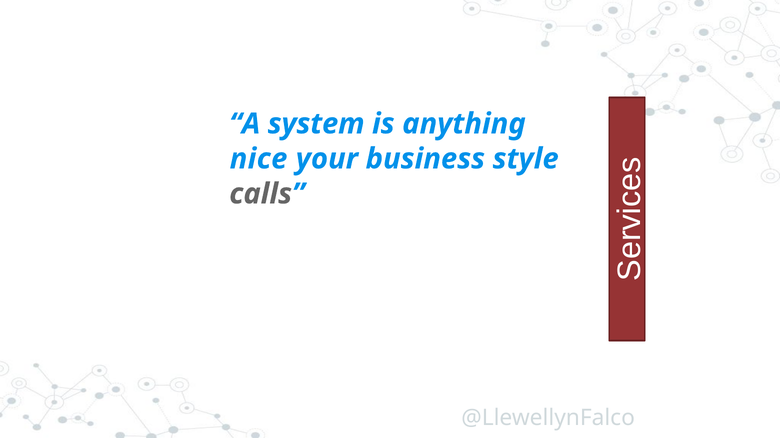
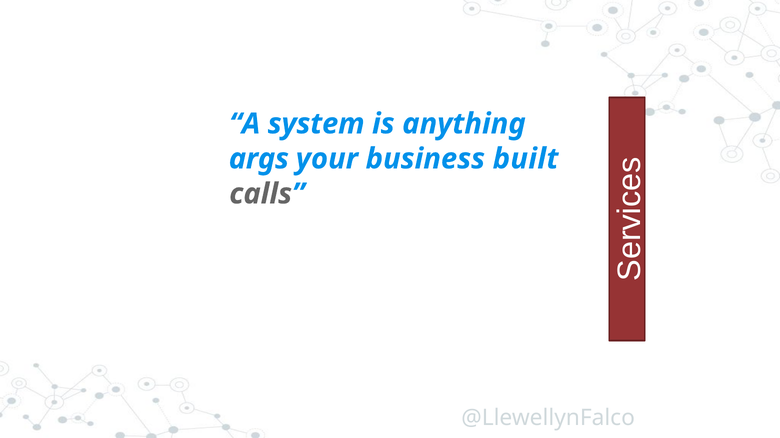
nice: nice -> args (259, 159)
style: style -> built (526, 159)
